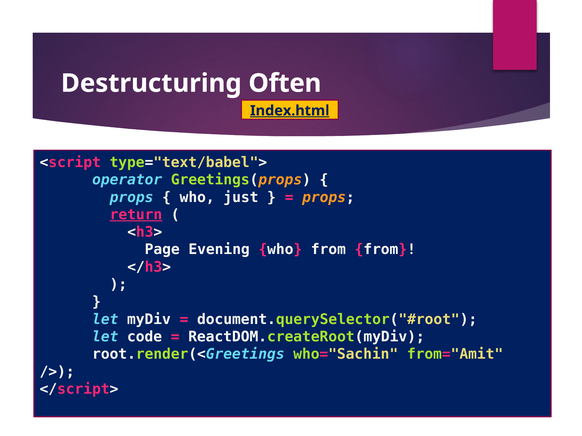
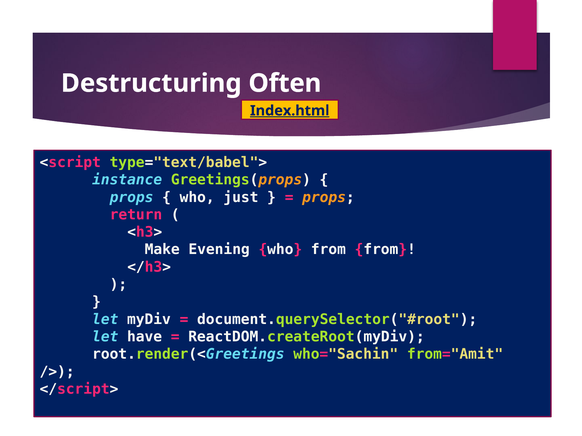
operator: operator -> instance (127, 180)
return underline: present -> none (136, 215)
Page: Page -> Make (162, 250)
code: code -> have (145, 337)
